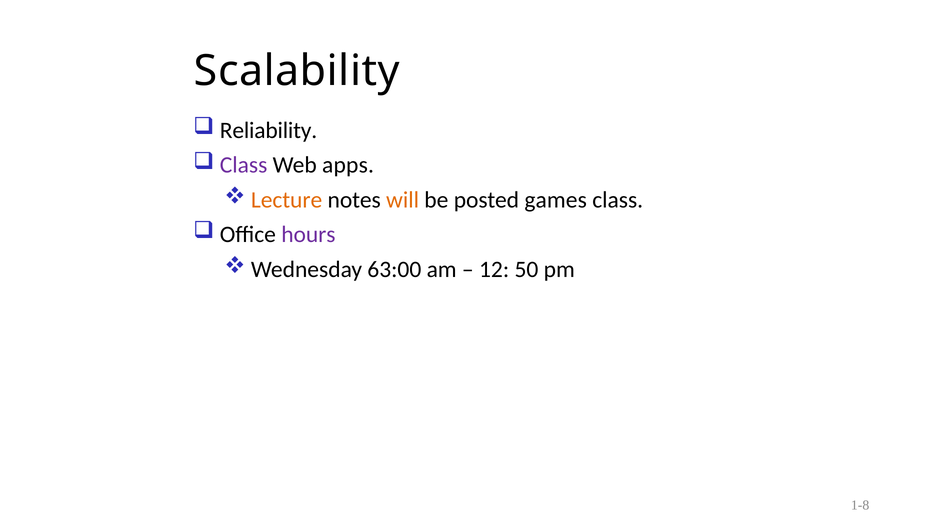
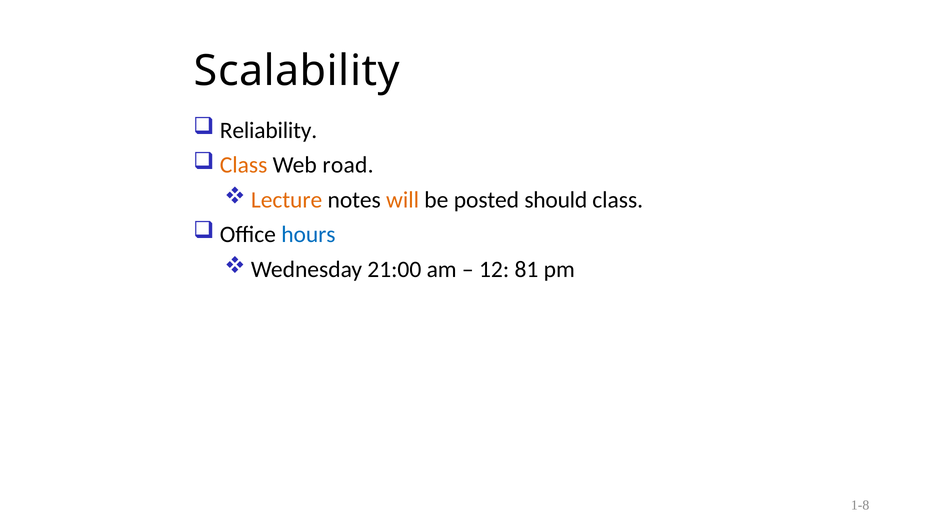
Class colour: purple -> orange (244, 165)
apps: apps -> road (348, 165)
games: games -> should (556, 200)
hours colour: purple -> blue (308, 235)
63:00: 63:00 -> 21:00 (394, 269)
50: 50 -> 81 (526, 269)
